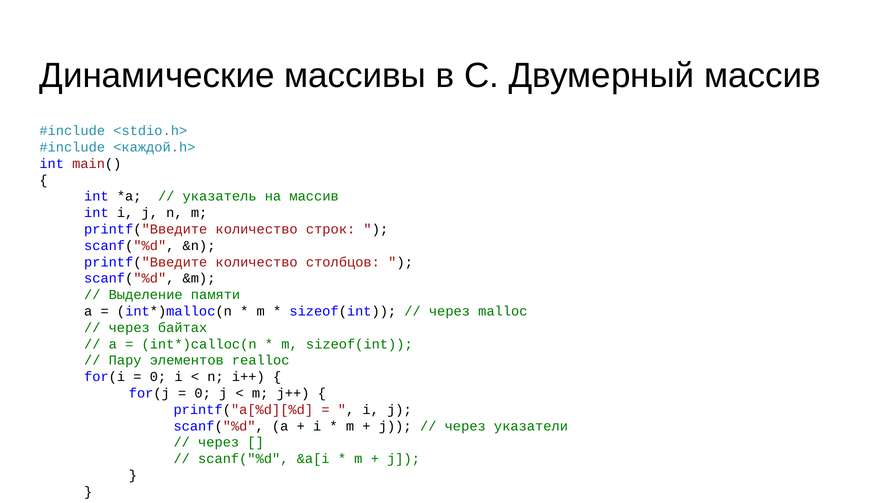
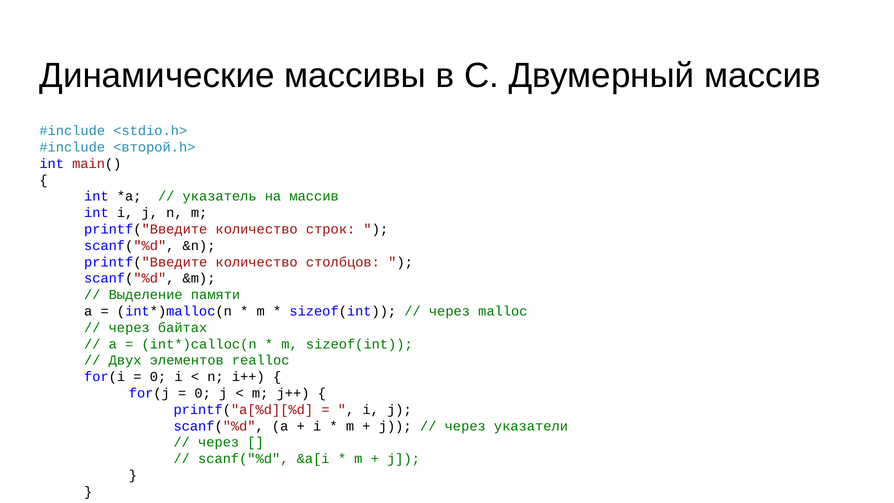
<каждой.h>: <каждой.h> -> <второй.h> (154, 147)
Пару: Пару -> Двух (125, 360)
